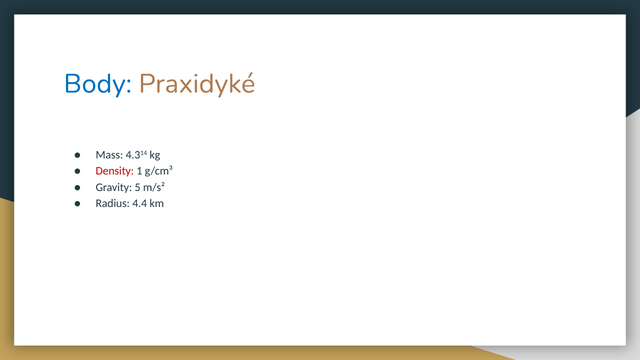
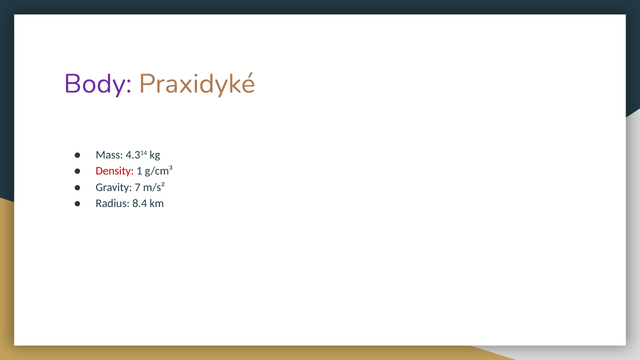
Body colour: blue -> purple (98, 84)
5: 5 -> 7 (138, 187)
4.4: 4.4 -> 8.4 (140, 204)
